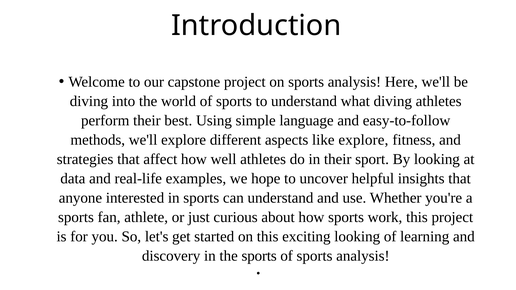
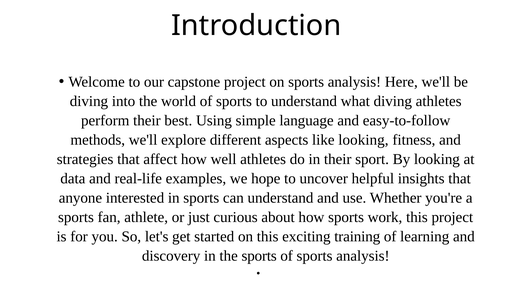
like explore: explore -> looking (363, 140)
exciting looking: looking -> training (357, 237)
